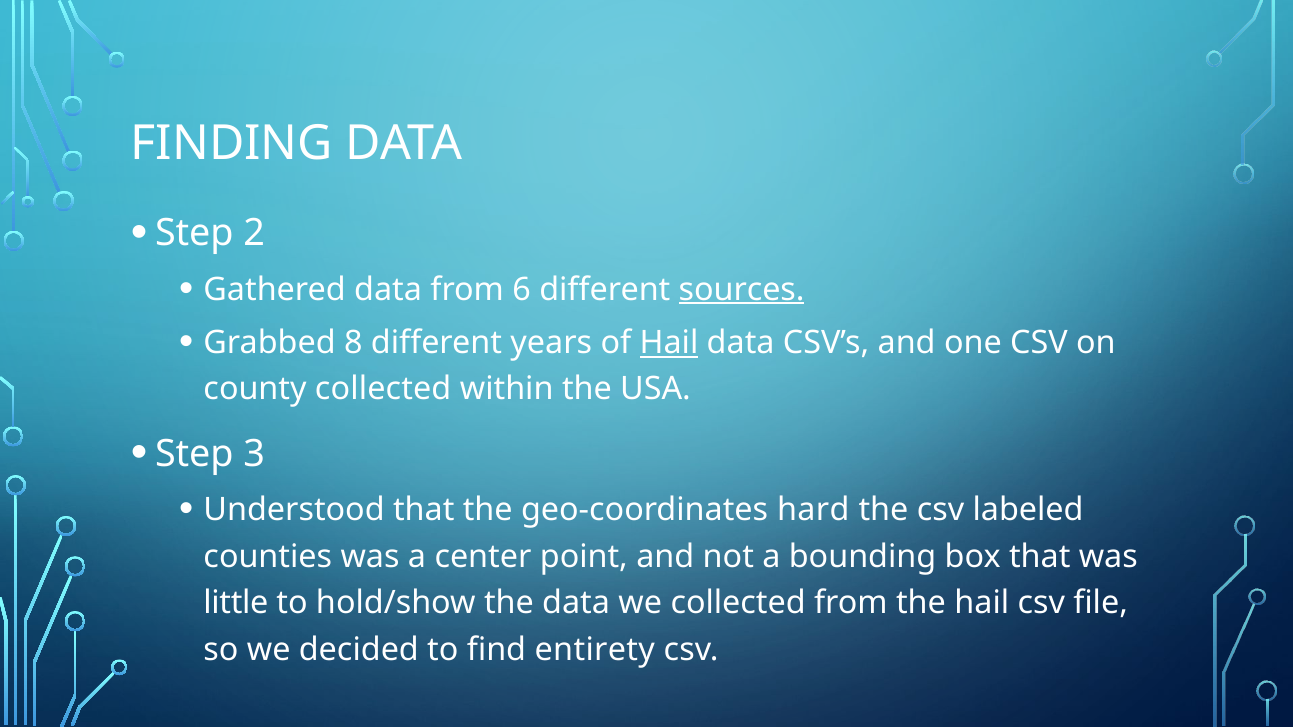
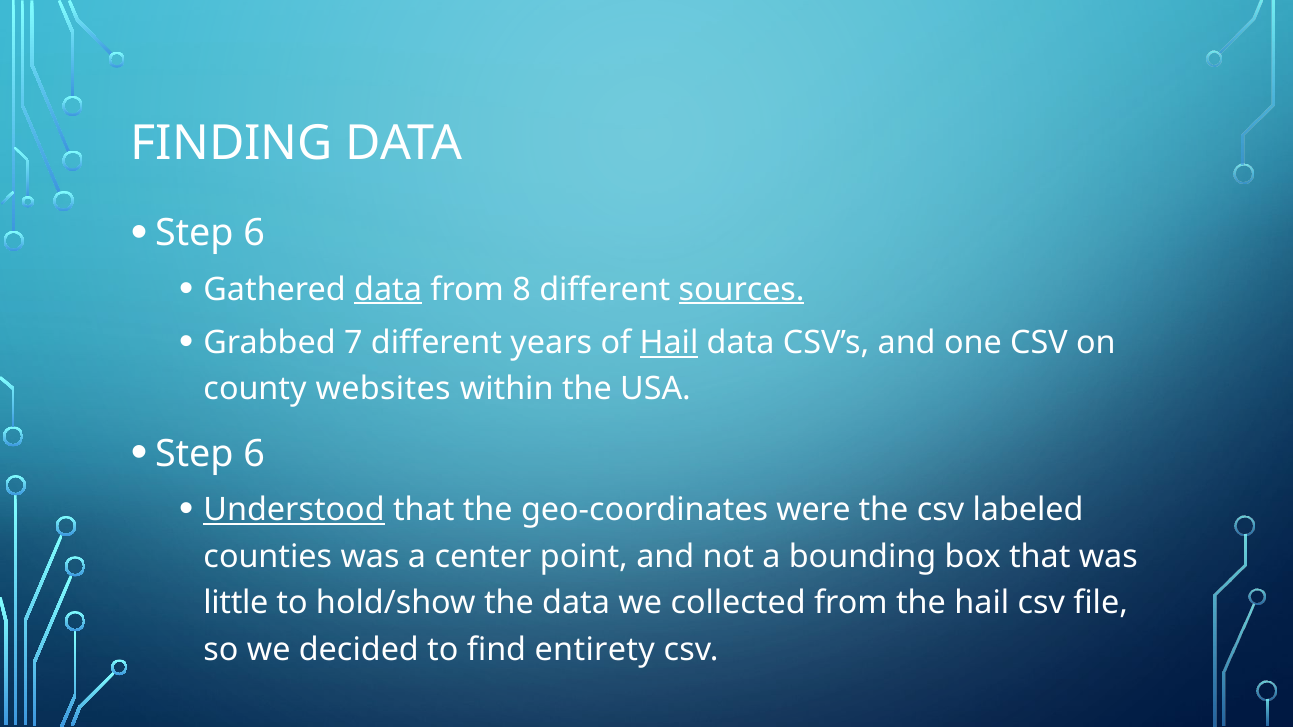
2: 2 -> 6 (254, 234)
data underline: none -> present (388, 290)
6: 6 -> 8 (522, 290)
8: 8 -> 7 (353, 343)
county collected: collected -> websites (383, 389)
3: 3 -> 6 (254, 454)
Understood underline: none -> present (294, 510)
hard: hard -> were (814, 510)
